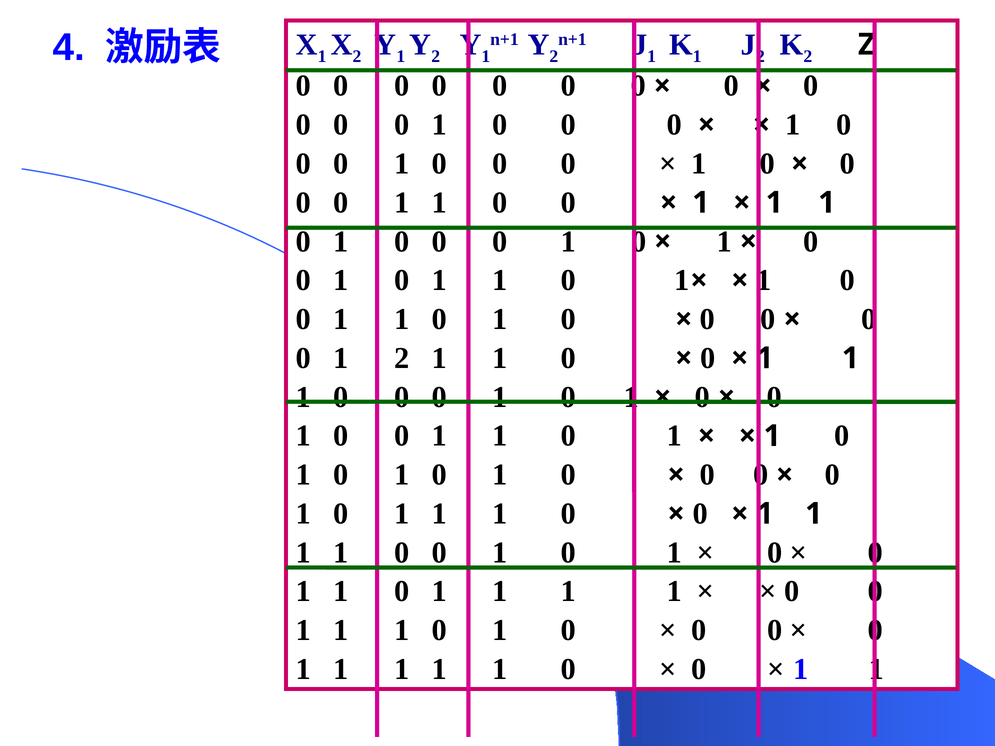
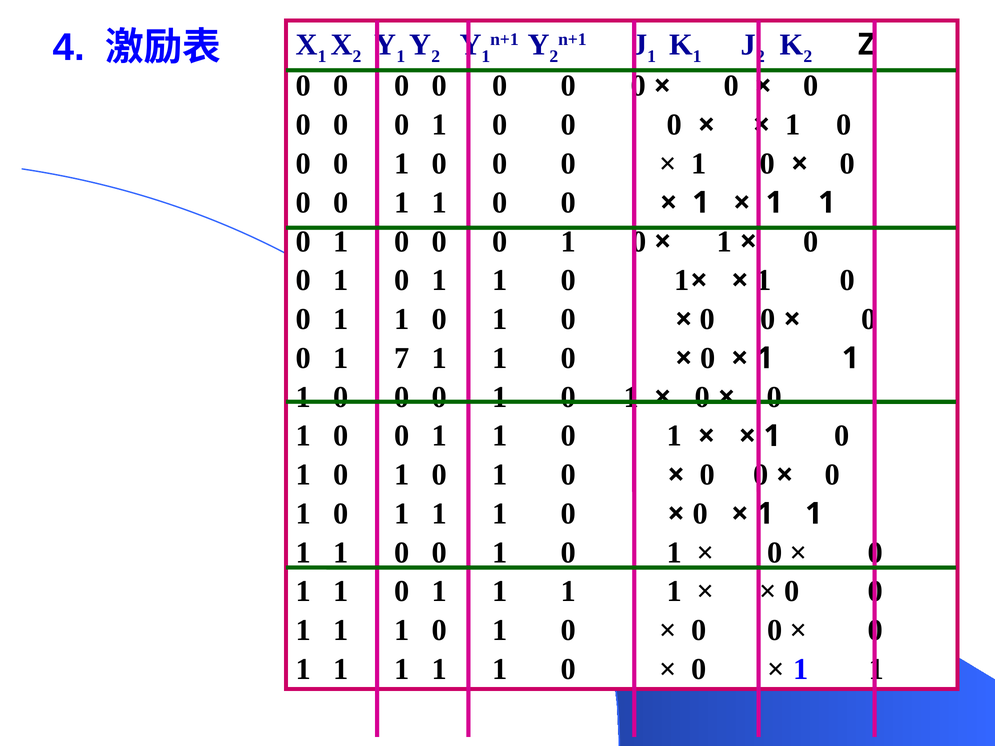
1 2: 2 -> 7 (402, 358)
